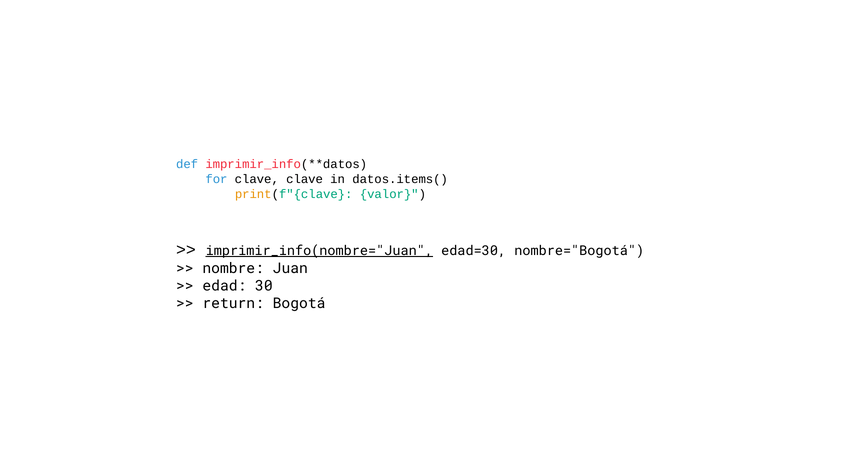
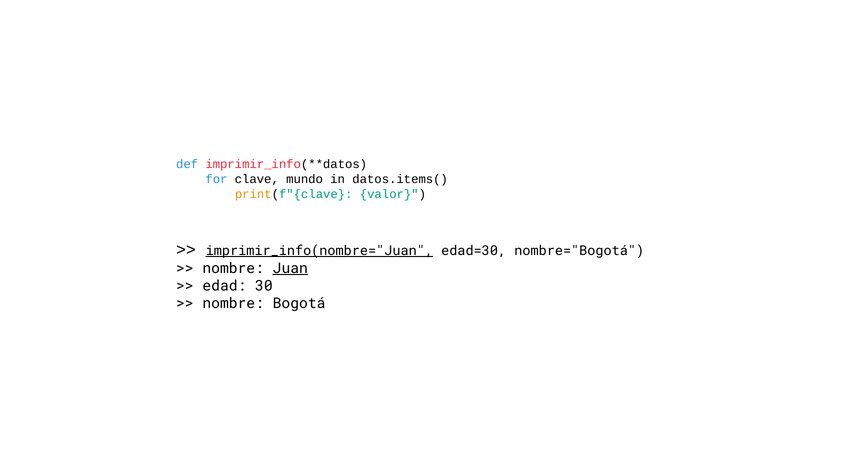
clave clave: clave -> mundo (305, 179)
Juan underline: none -> present (290, 268)
return: return -> nombre (233, 303)
